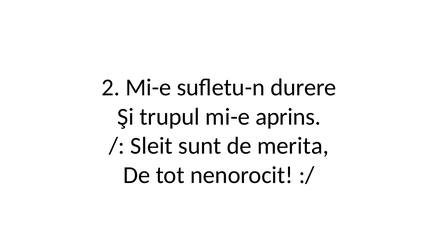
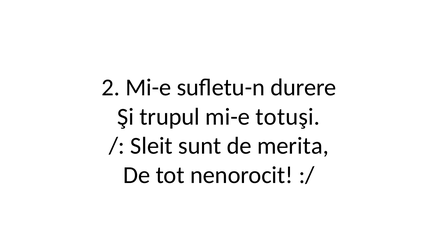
aprins: aprins -> totuşi (288, 117)
